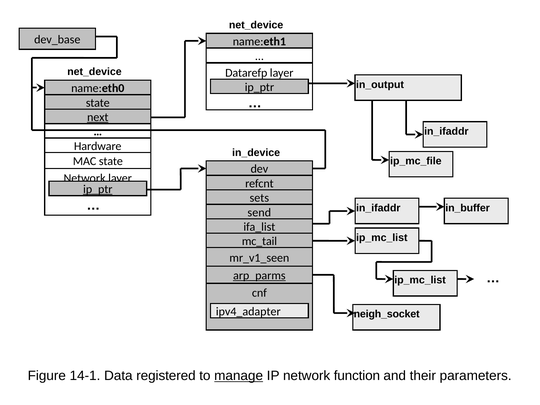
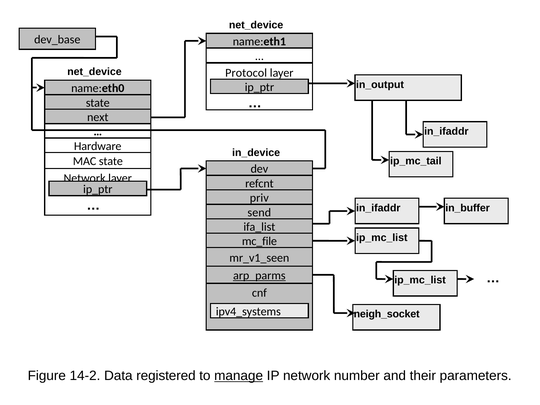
Datarefp: Datarefp -> Protocol (246, 73)
next underline: present -> none (98, 117)
ip_mc_file: ip_mc_file -> ip_mc_tail (416, 161)
ip_ptr underline: present -> none (98, 189)
sets: sets -> priv (259, 198)
mc_tail: mc_tail -> mc_file (259, 241)
ipv4_adapter: ipv4_adapter -> ipv4_systems (248, 312)
14-1: 14-1 -> 14-2 (85, 376)
function: function -> number (357, 376)
